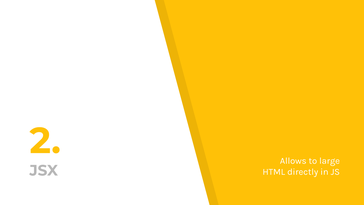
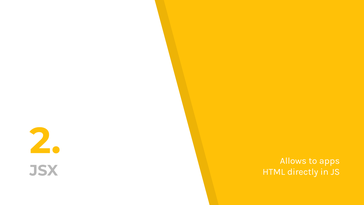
large: large -> apps (330, 161)
